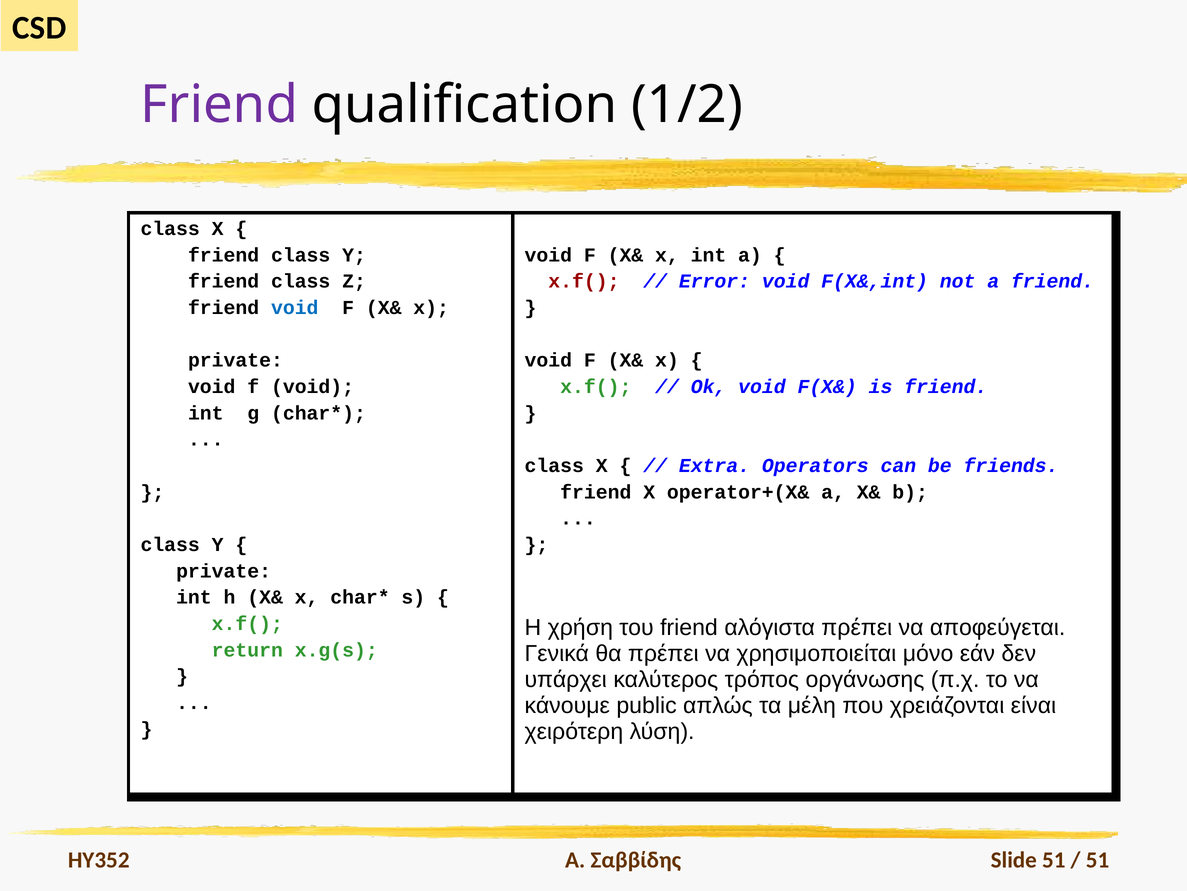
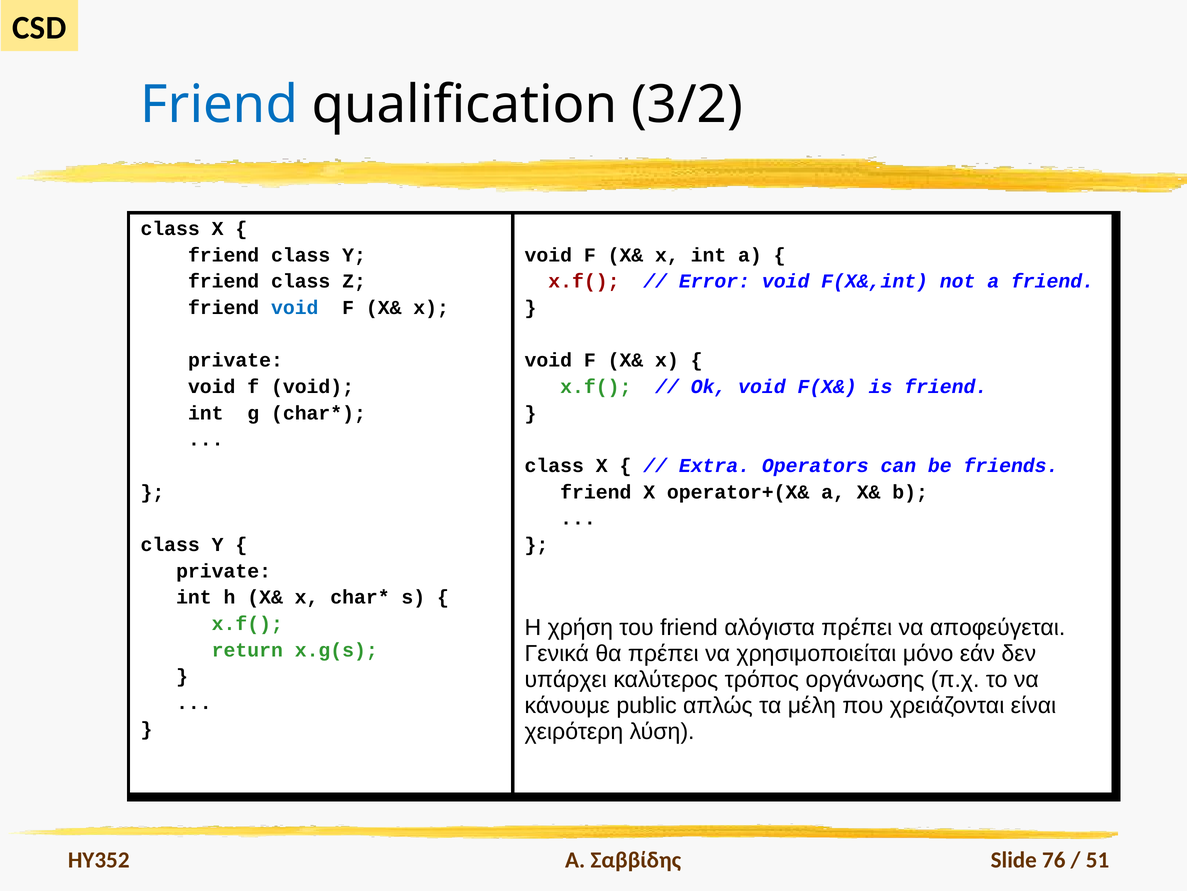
Friend colour: purple -> blue (219, 105)
1/2: 1/2 -> 3/2 (687, 105)
Slide 51: 51 -> 76 (1054, 859)
